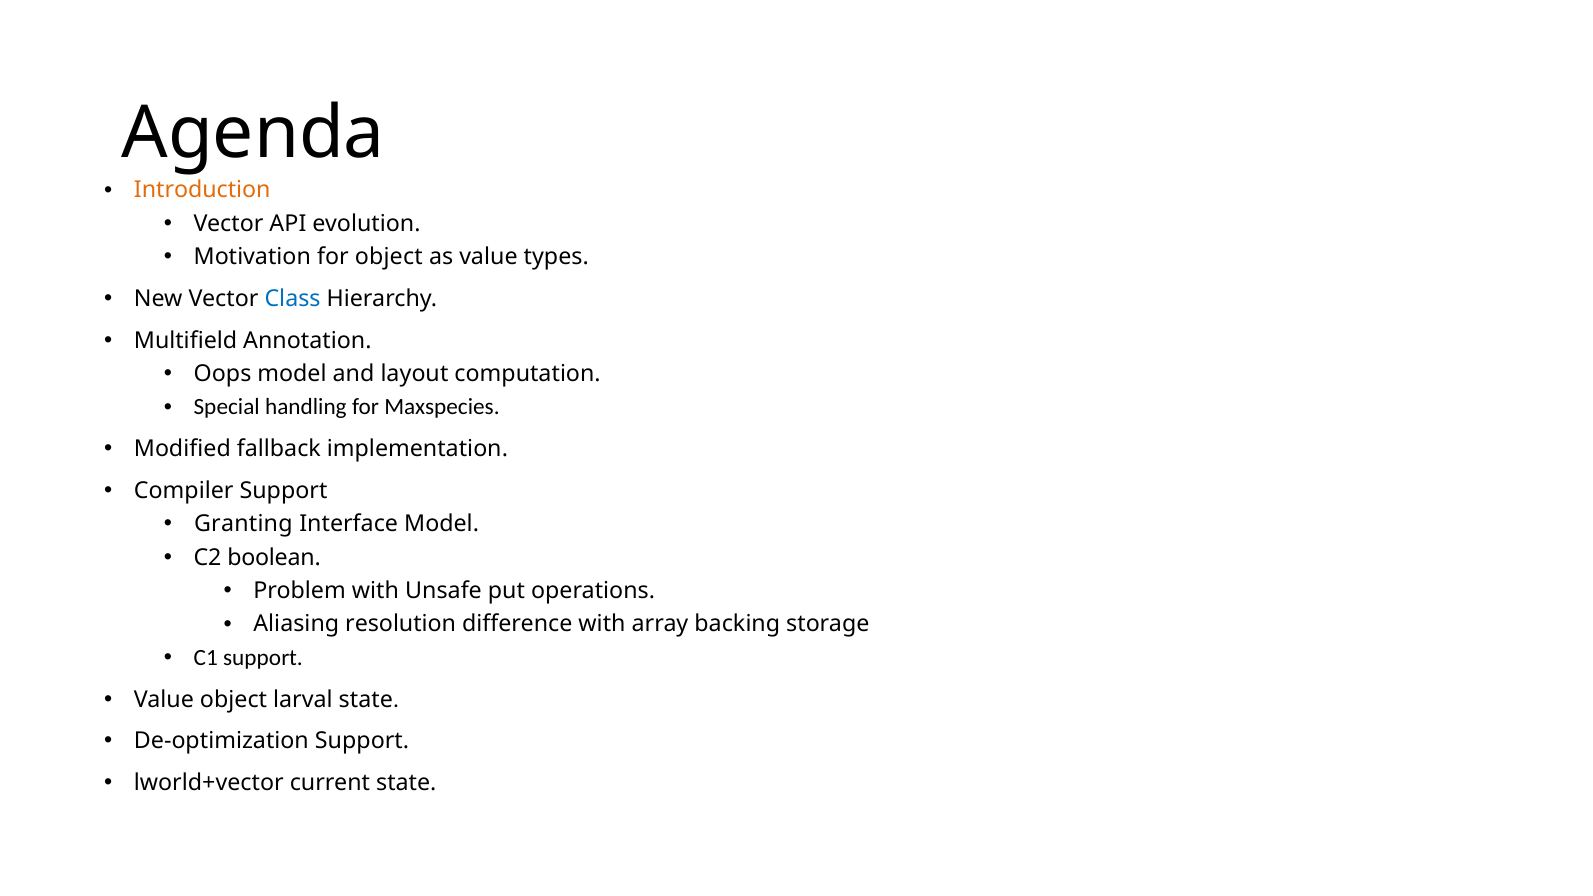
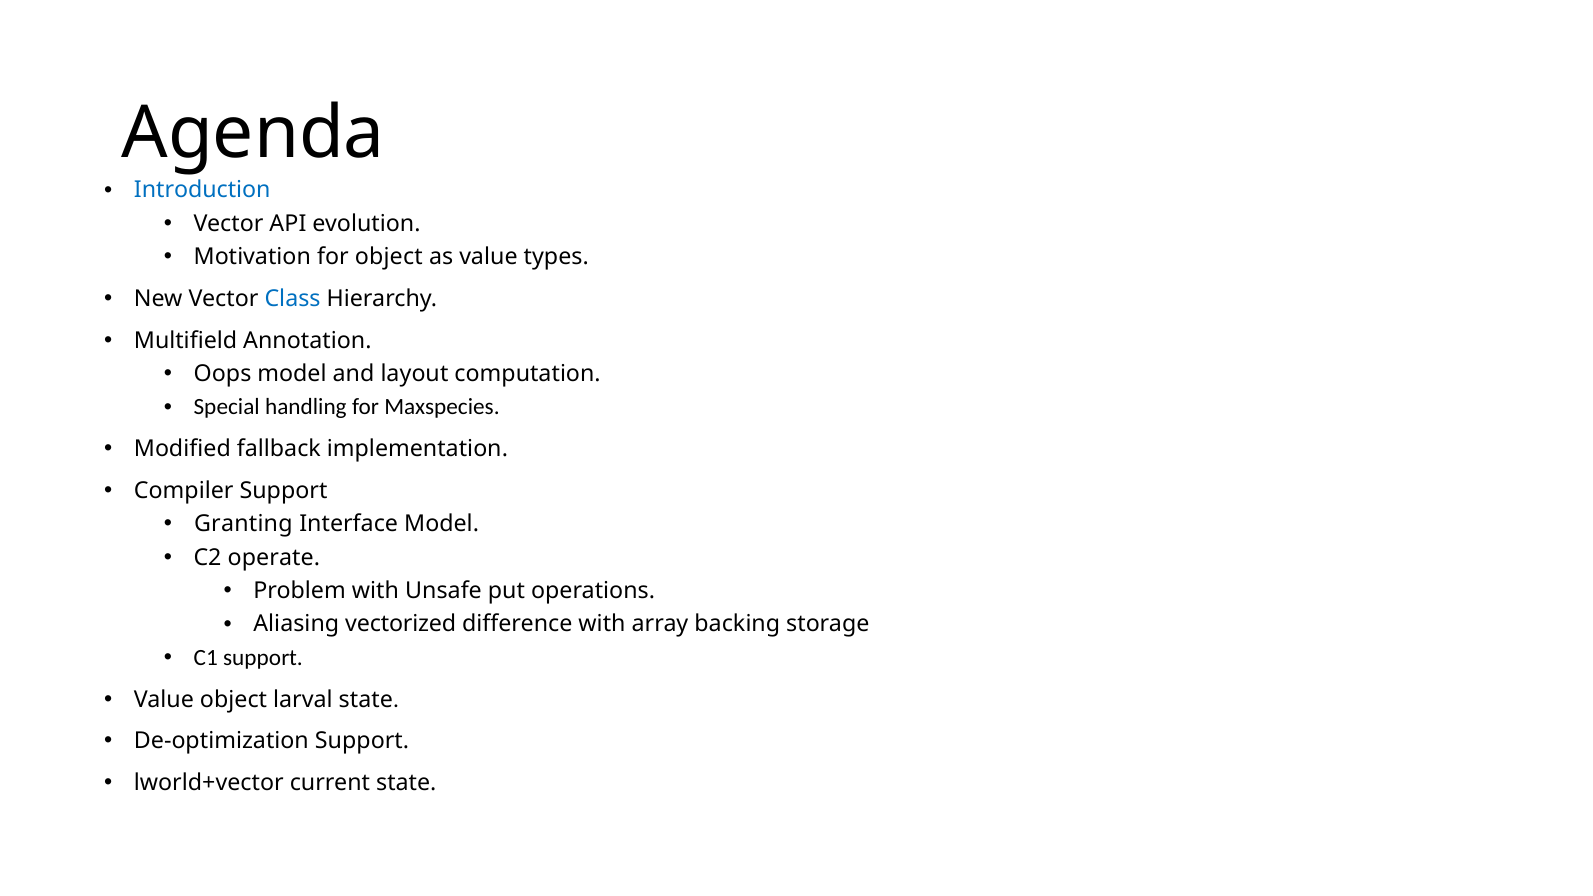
Introduction colour: orange -> blue (202, 190)
boolean: boolean -> operate (274, 557)
resolution: resolution -> vectorized (401, 624)
